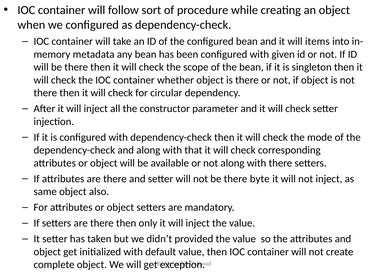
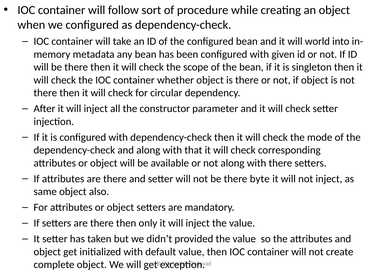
items: items -> world (317, 41)
